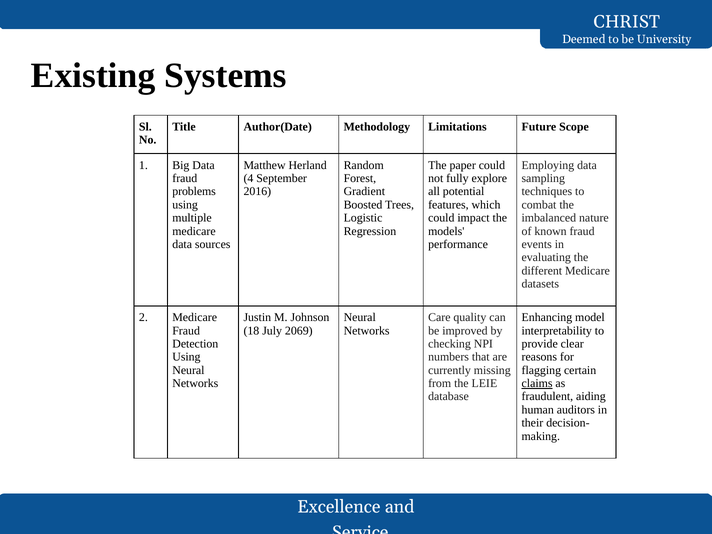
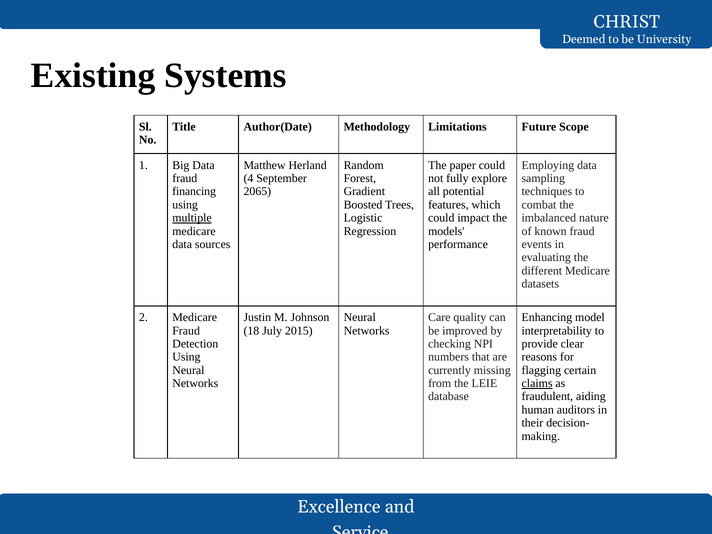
problems: problems -> financing (194, 192)
2016: 2016 -> 2065 (257, 192)
multiple underline: none -> present (192, 218)
2069: 2069 -> 2015 (299, 331)
